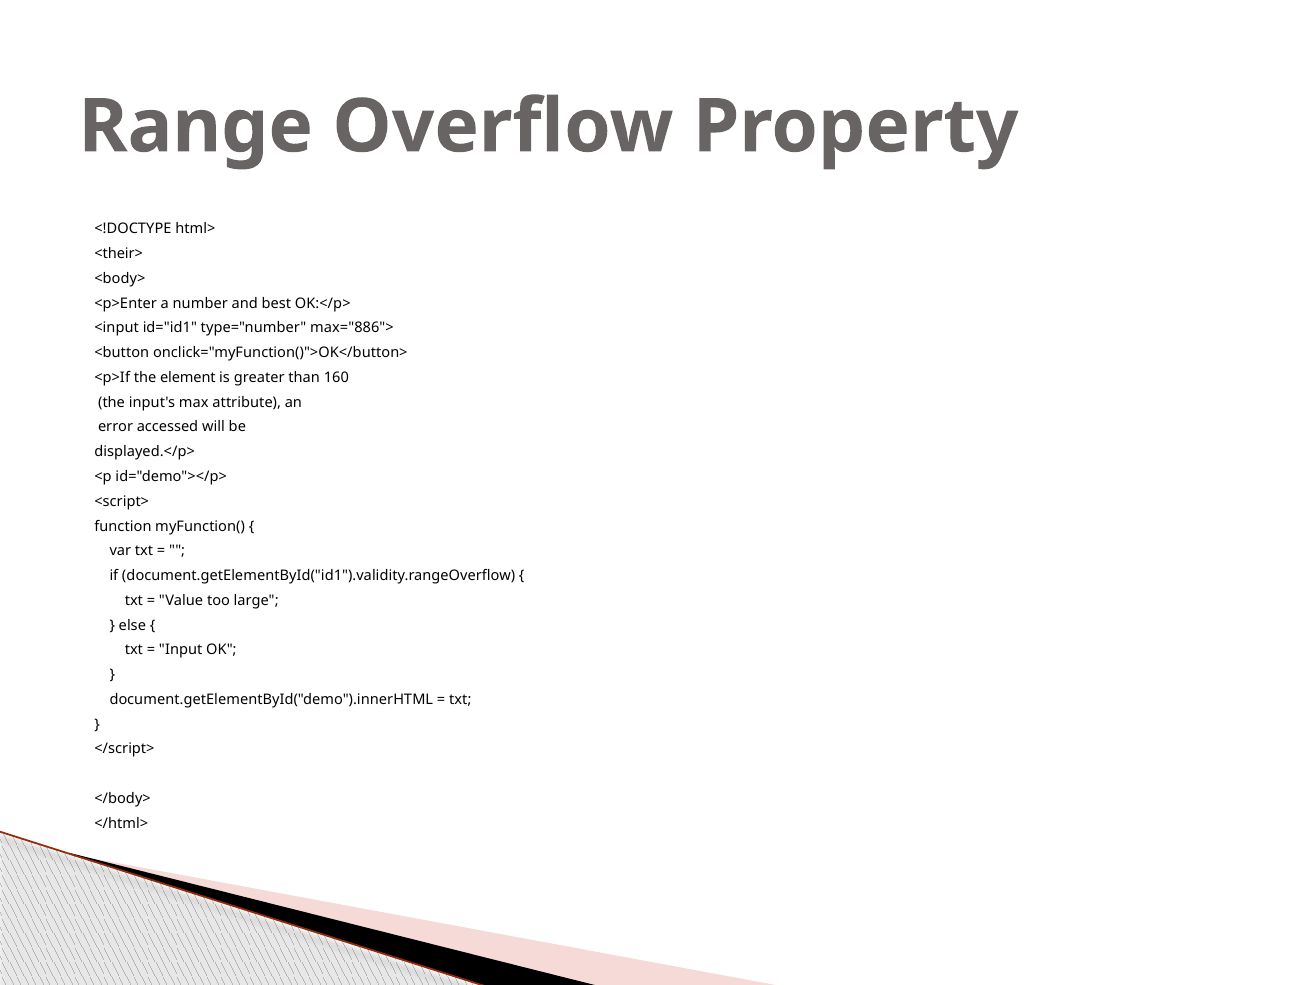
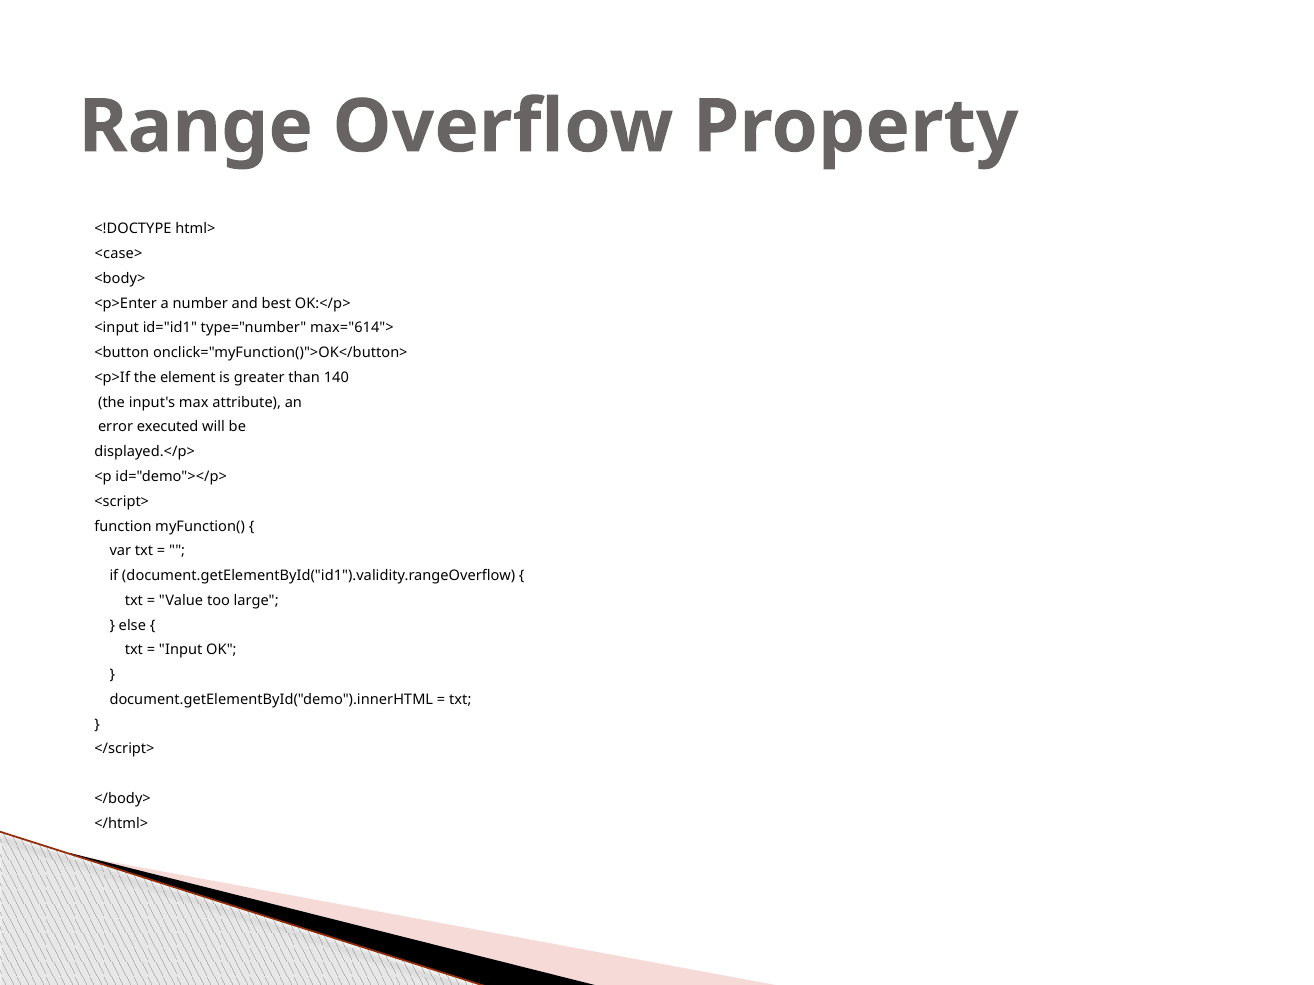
<their>: <their> -> <case> (119, 254)
max="886">: max="886"> -> max="614"> (352, 328)
160: 160 -> 140 (336, 378)
accessed: accessed -> executed (168, 427)
